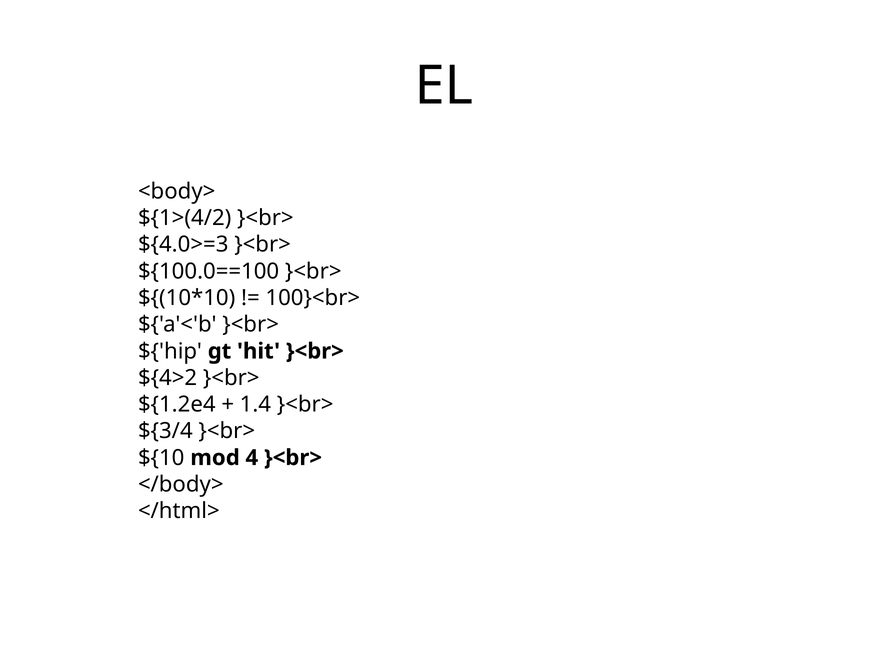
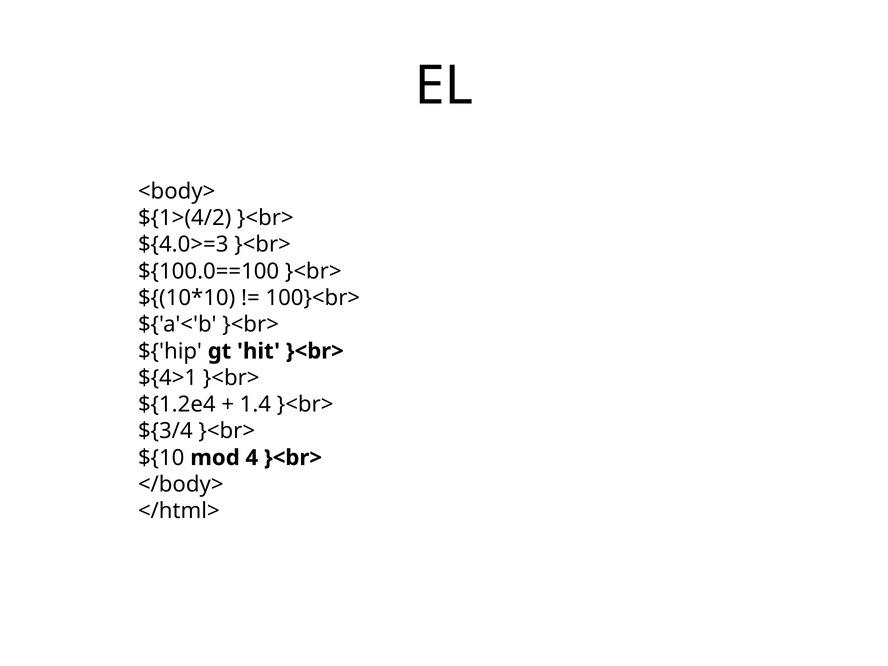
${4>2: ${4>2 -> ${4>1 (168, 378)
